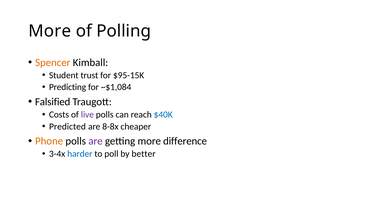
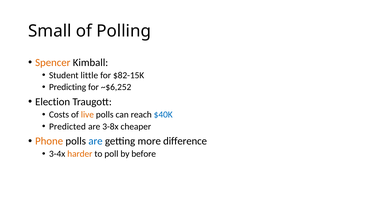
More: More -> Small (50, 31)
trust: trust -> little (89, 75)
$95-15K: $95-15K -> $82-15K (129, 75)
~$1,084: ~$1,084 -> ~$6,252 (116, 87)
Falsified: Falsified -> Election (53, 102)
live colour: purple -> orange (87, 115)
8-8x: 8-8x -> 3-8x (110, 127)
are colour: purple -> blue (95, 141)
harder colour: blue -> orange (80, 154)
better: better -> before (144, 154)
